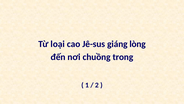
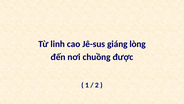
loại: loại -> linh (58, 44)
trong: trong -> được (123, 57)
